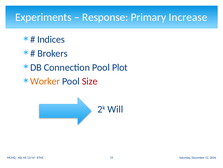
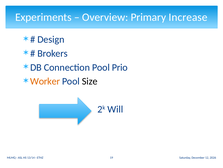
Response: Response -> Overview (105, 17)
Indices: Indices -> Design (51, 39)
Plot: Plot -> Prio (120, 67)
Size colour: red -> black (90, 81)
